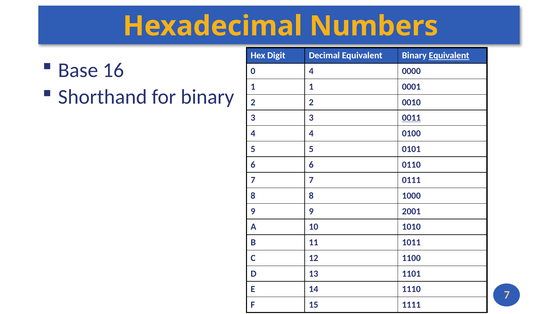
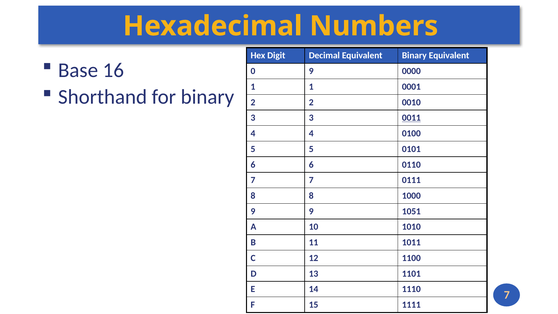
Equivalent underline: present -> none (449, 56)
0 4: 4 -> 9 (311, 71)
2001: 2001 -> 1051 (411, 211)
